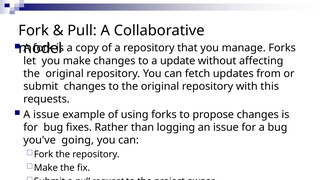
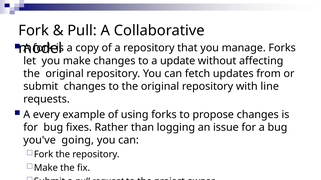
this: this -> line (270, 87)
A issue: issue -> every (46, 115)
